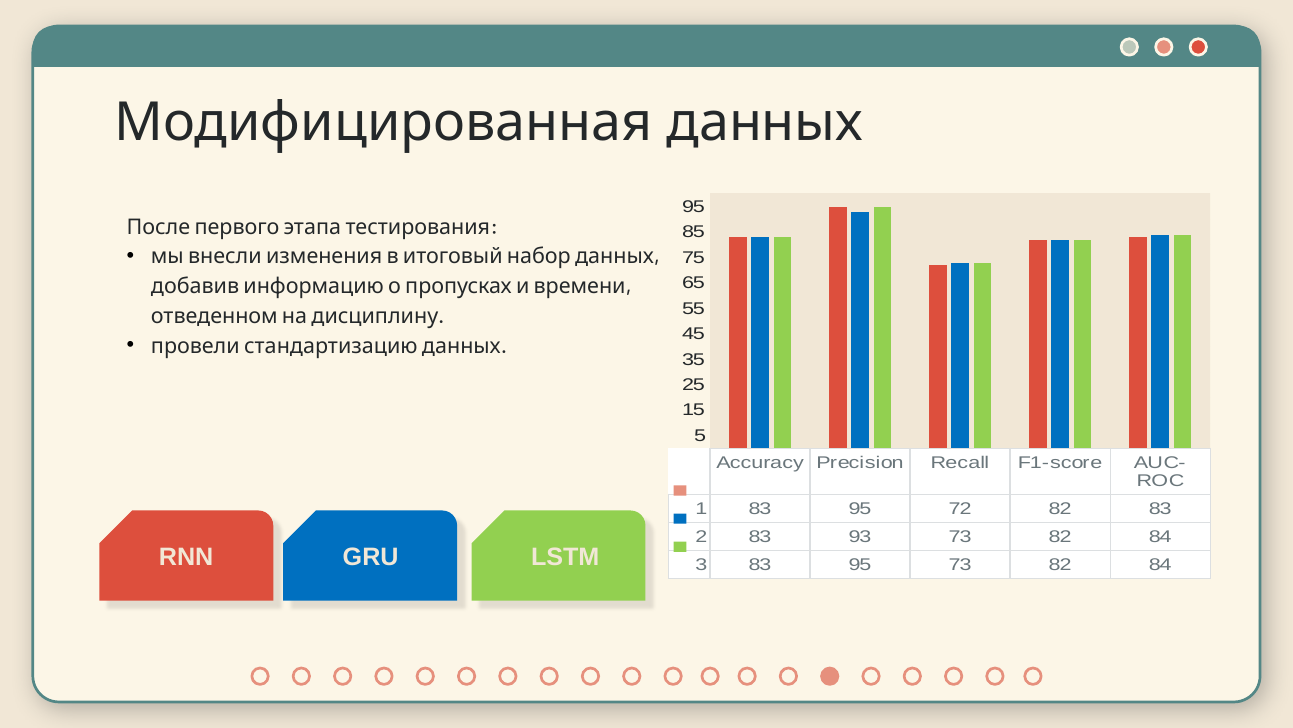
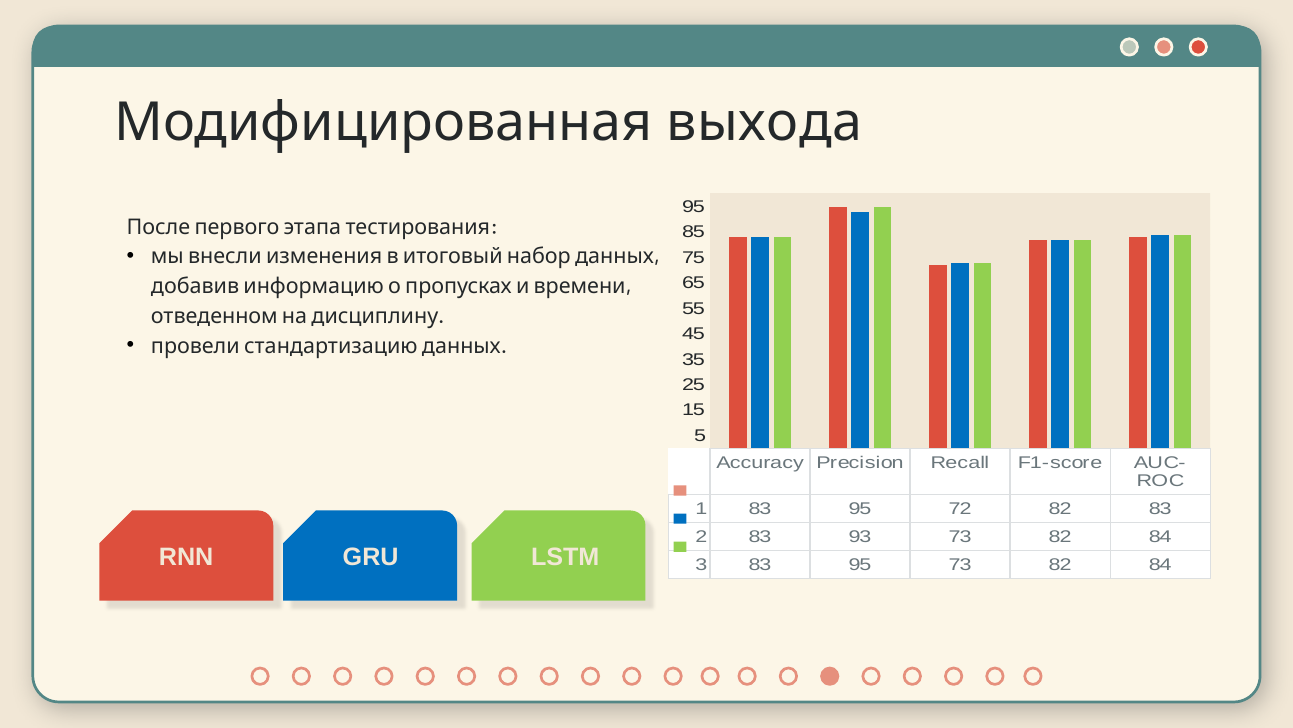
данных: данных -> выхода (765, 123)
